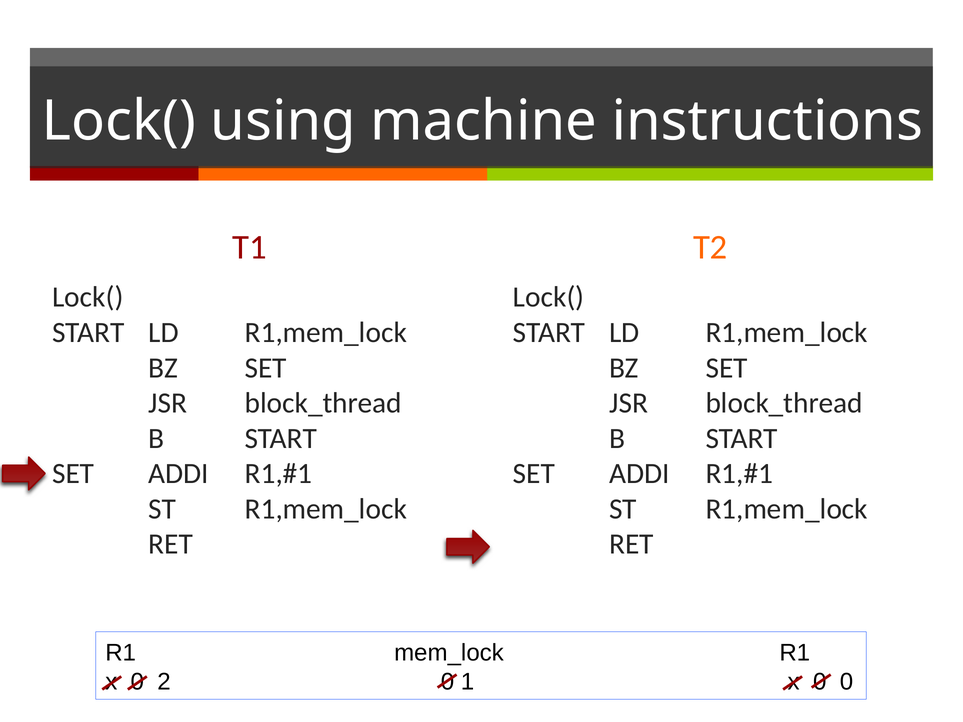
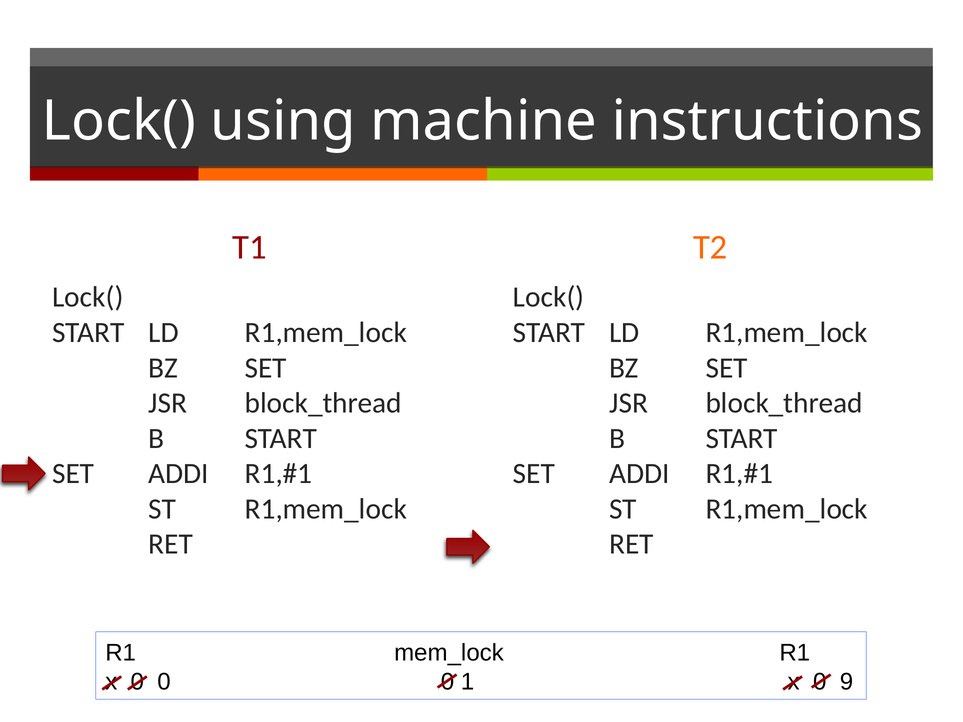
x 0 2: 2 -> 0 (164, 682)
0 0: 0 -> 9 (847, 682)
